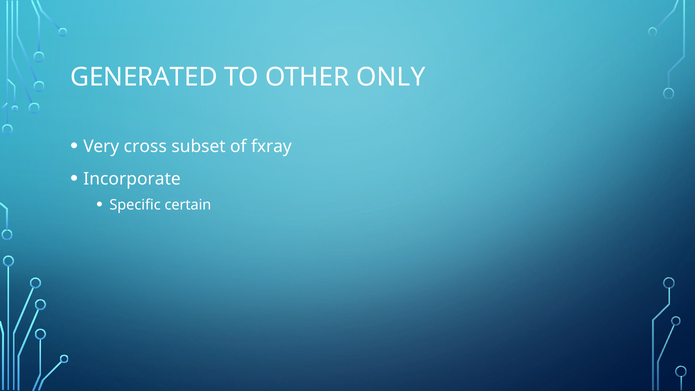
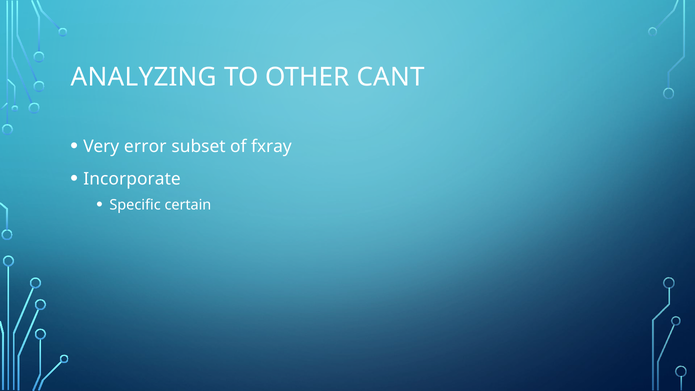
GENERATED: GENERATED -> ANALYZING (144, 77)
ONLY: ONLY -> CANT (391, 77)
cross: cross -> error (145, 147)
